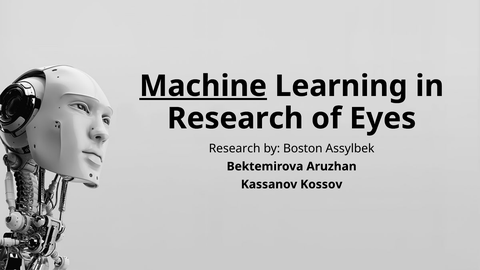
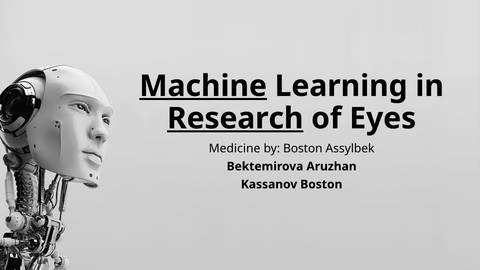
Research underline: none -> present (235, 118)
Research: Research -> Medicine (235, 148)
Kassanov Kossov: Kossov -> Boston (321, 184)
